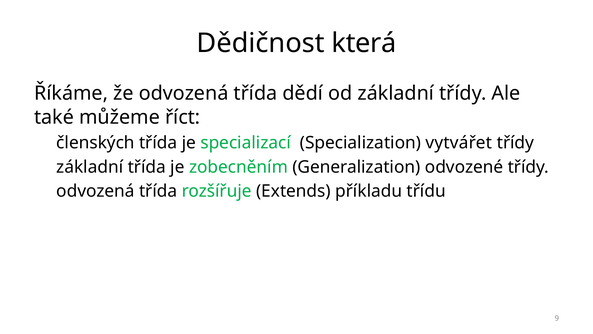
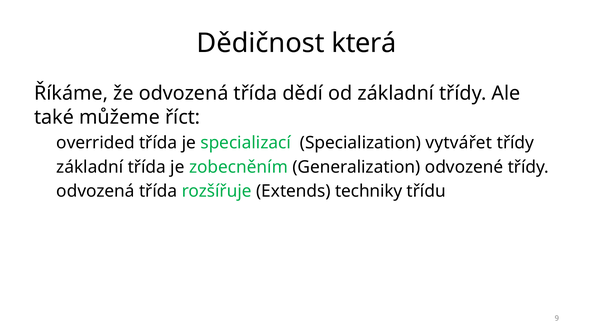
členských: členských -> overrided (96, 143)
příkladu: příkladu -> techniky (369, 191)
